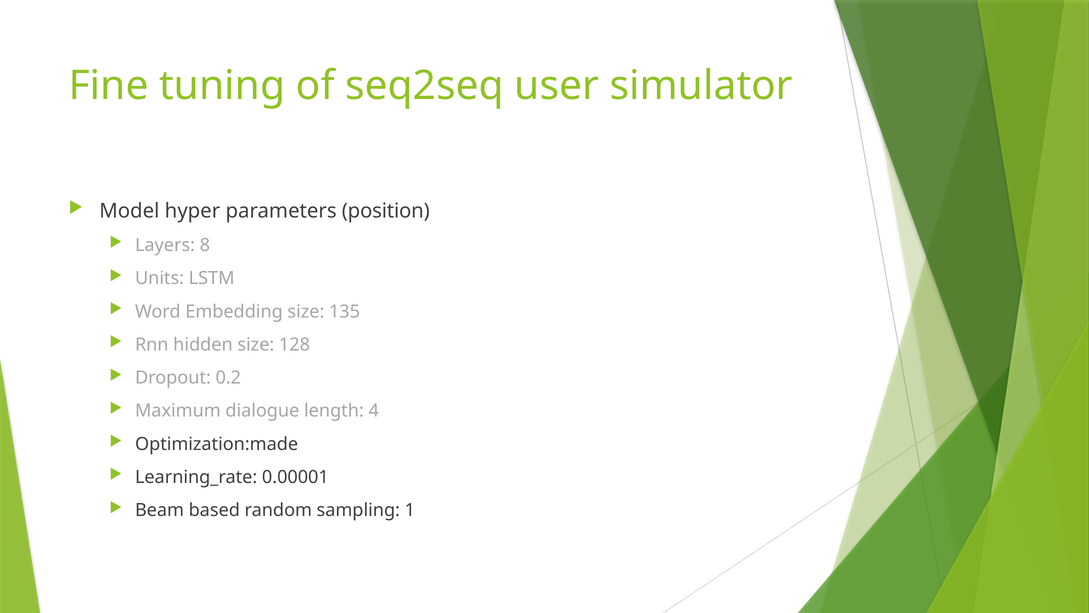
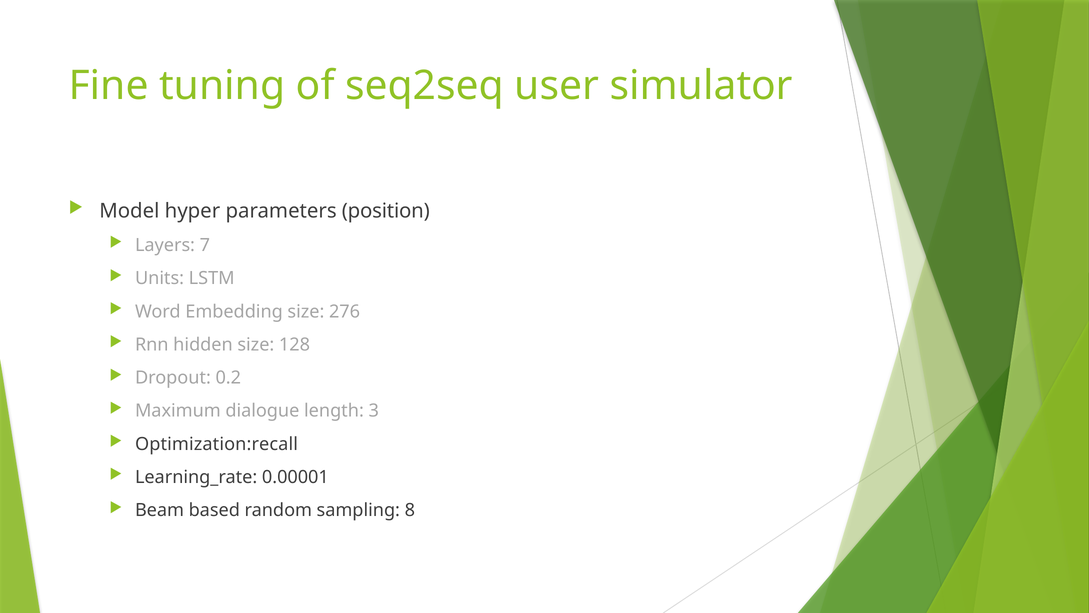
8: 8 -> 7 (205, 245)
135: 135 -> 276 (345, 311)
4: 4 -> 3 (374, 411)
Optimization:made: Optimization:made -> Optimization:recall (217, 444)
1: 1 -> 8 (410, 510)
